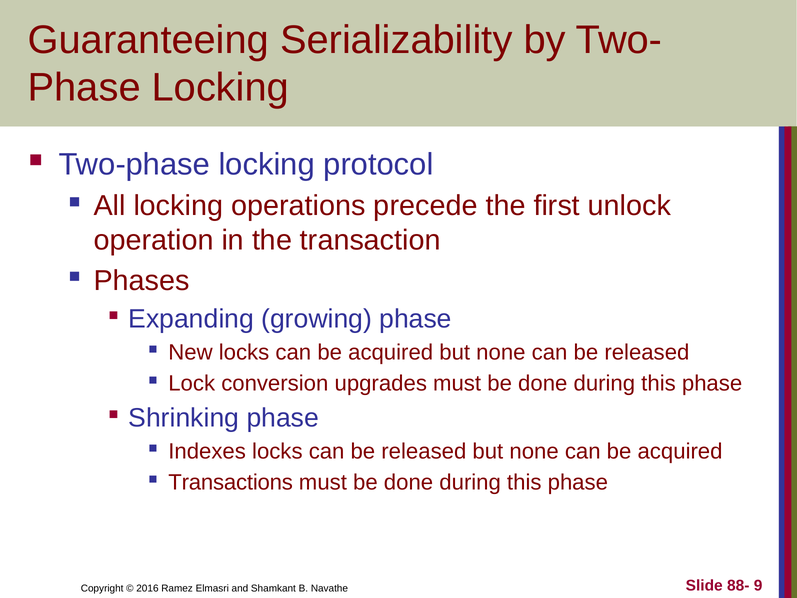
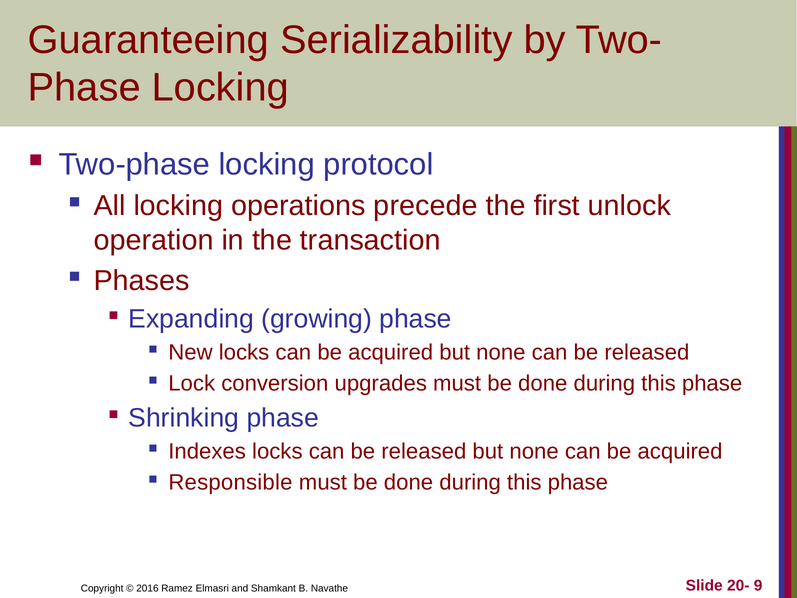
Transactions: Transactions -> Responsible (230, 482)
88-: 88- -> 20- (738, 586)
